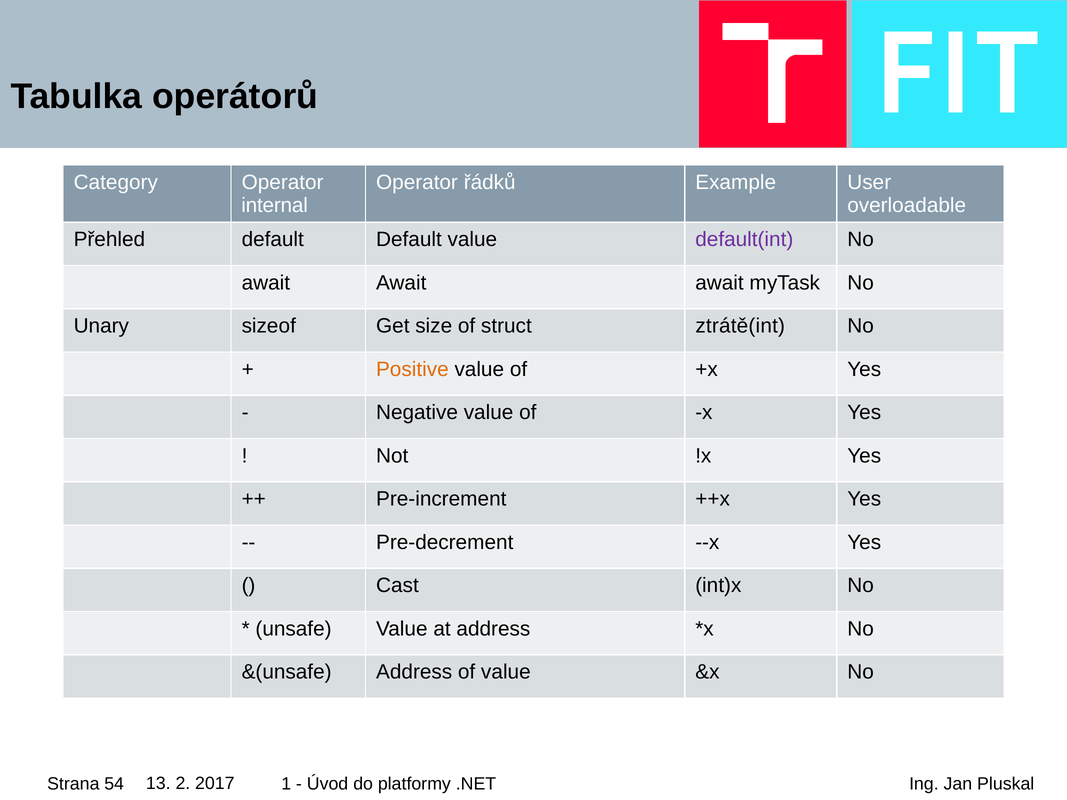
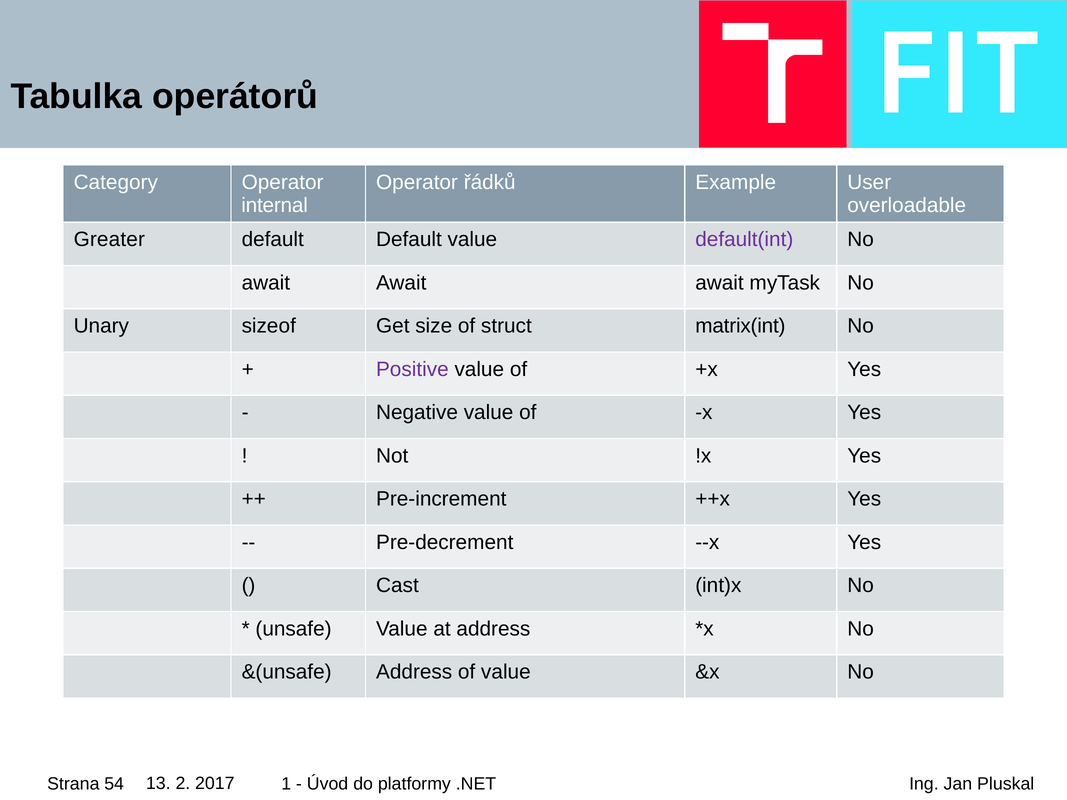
Přehled: Přehled -> Greater (109, 240)
ztrátě(int: ztrátě(int -> matrix(int (740, 326)
Positive colour: orange -> purple (412, 369)
